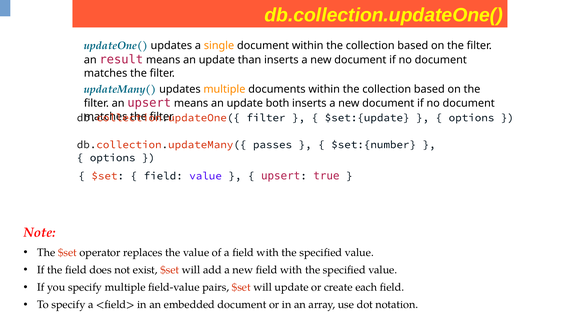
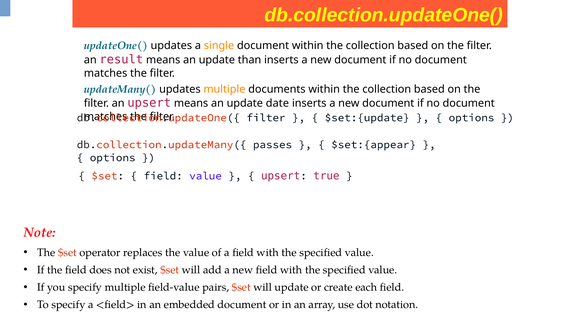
both: both -> date (277, 103)
$set:{number: $set:{number -> $set:{appear (374, 145)
